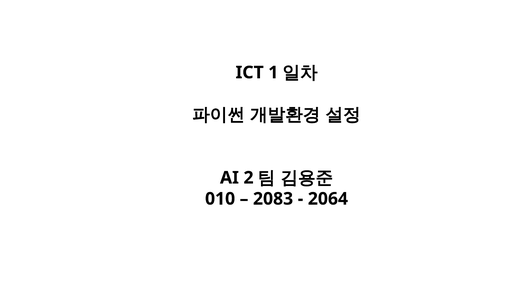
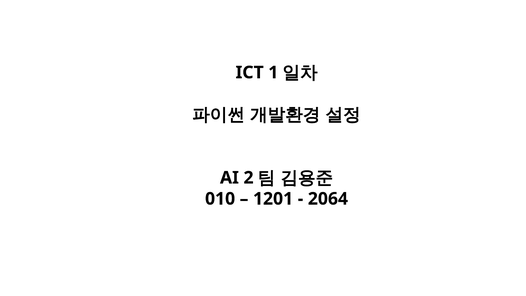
2083: 2083 -> 1201 (273, 199)
